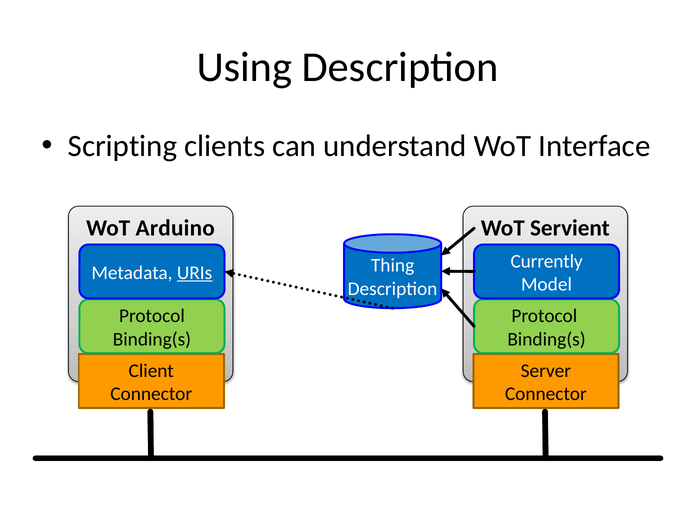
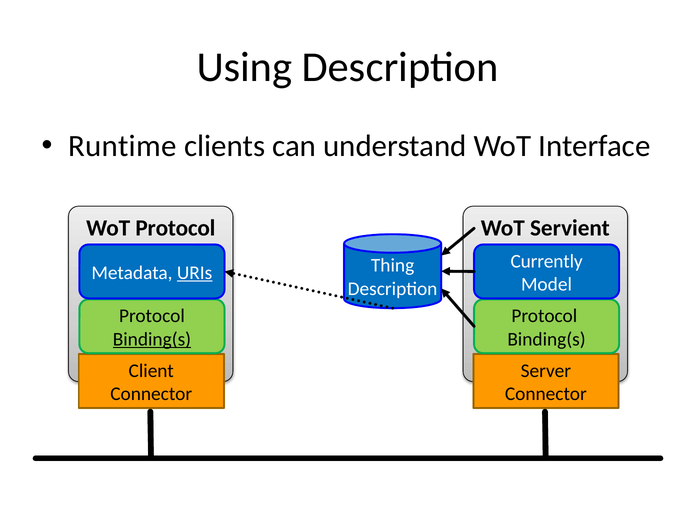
Scripting: Scripting -> Runtime (122, 146)
WoT Arduino: Arduino -> Protocol (175, 228)
Binding(s underline: none -> present (152, 339)
